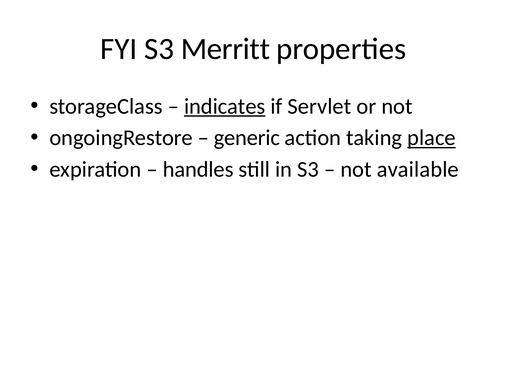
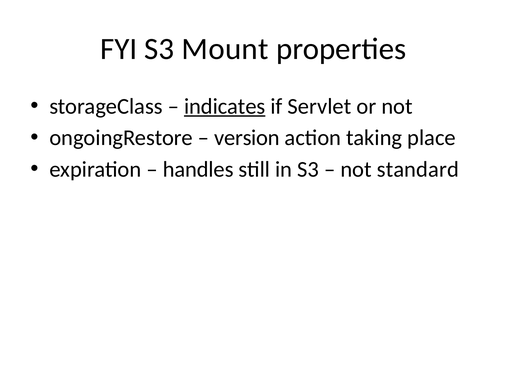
Merritt: Merritt -> Mount (225, 49)
generic: generic -> version (247, 138)
place underline: present -> none (432, 138)
available: available -> standard (418, 169)
